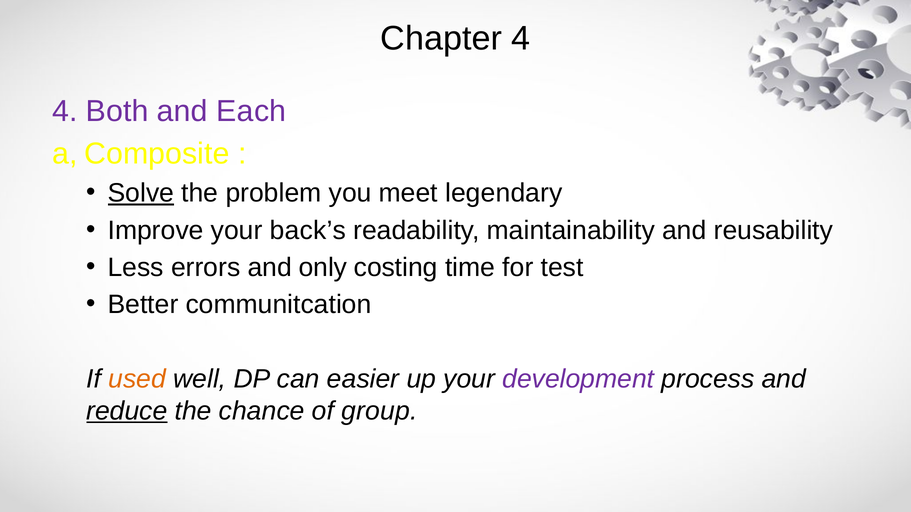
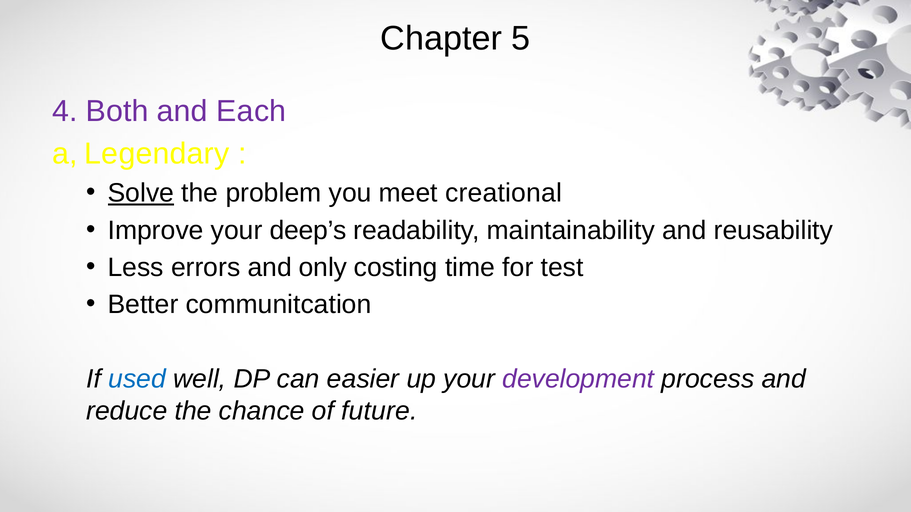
Chapter 4: 4 -> 5 (521, 38)
Composite: Composite -> Legendary (157, 154)
legendary: legendary -> creational (504, 193)
back’s: back’s -> deep’s (308, 230)
used colour: orange -> blue (137, 379)
reduce underline: present -> none (127, 411)
group: group -> future (379, 411)
